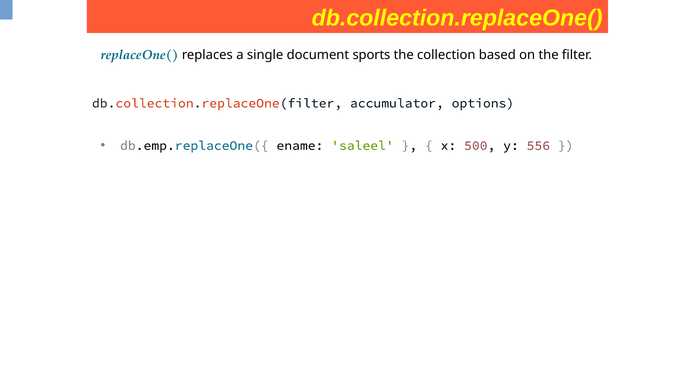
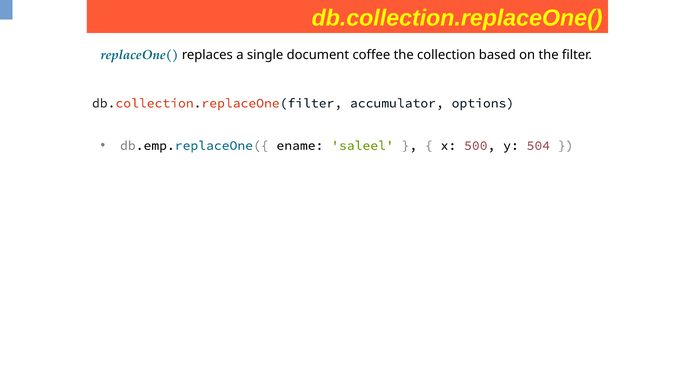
sports: sports -> coffee (371, 55)
556: 556 -> 504 (538, 146)
